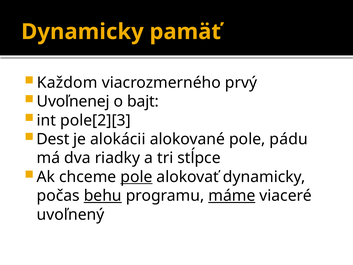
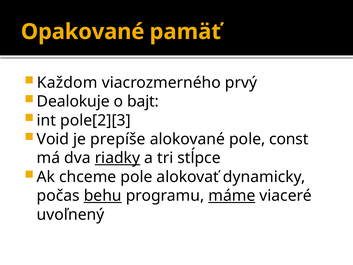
Dynamicky: Dynamicky -> Opakované (83, 32)
Uvoľnenej: Uvoľnenej -> Dealokuje (73, 101)
Dest: Dest -> Void (53, 139)
alokácii: alokácii -> prepíše (118, 139)
pádu: pádu -> const (289, 139)
riadky underline: none -> present (117, 158)
pole underline: present -> none (136, 177)
